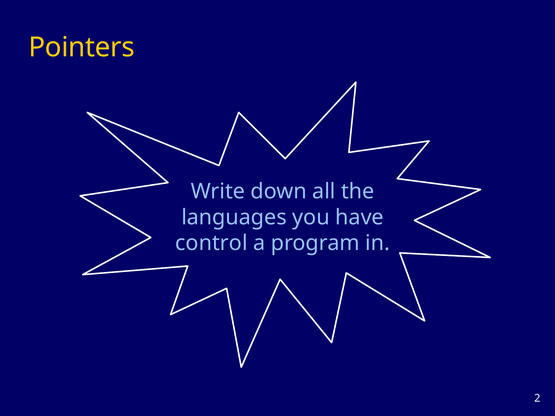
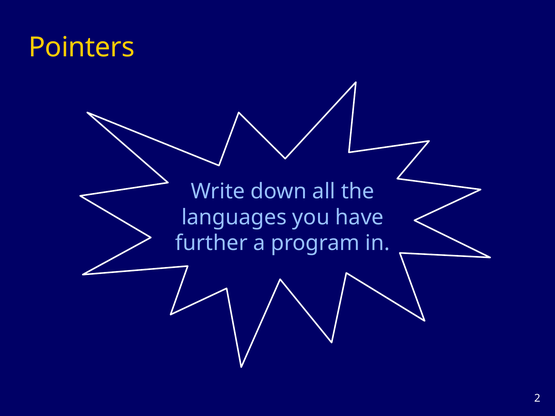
control: control -> further (211, 243)
